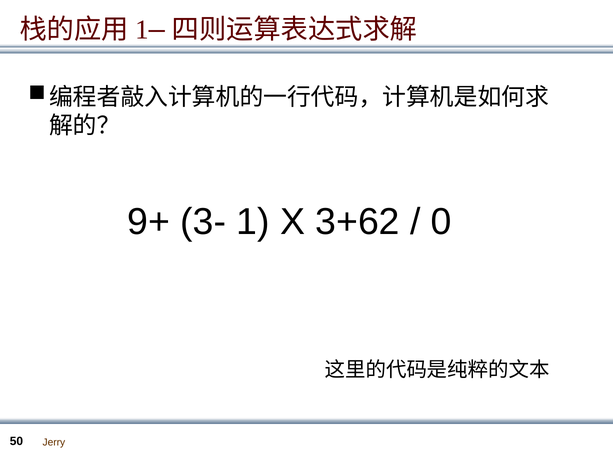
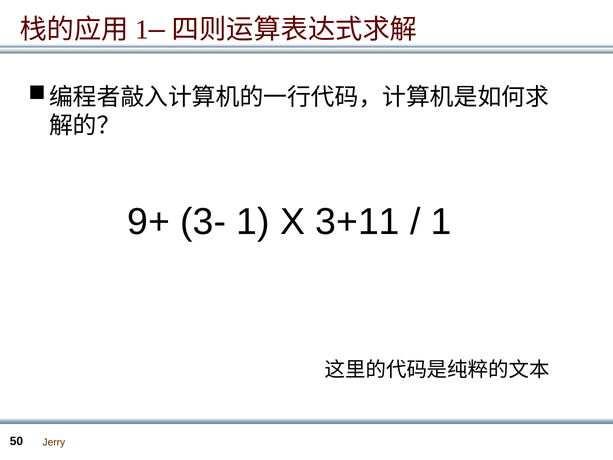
3+62: 3+62 -> 3+11 (358, 222)
0: 0 -> 1 (441, 222)
